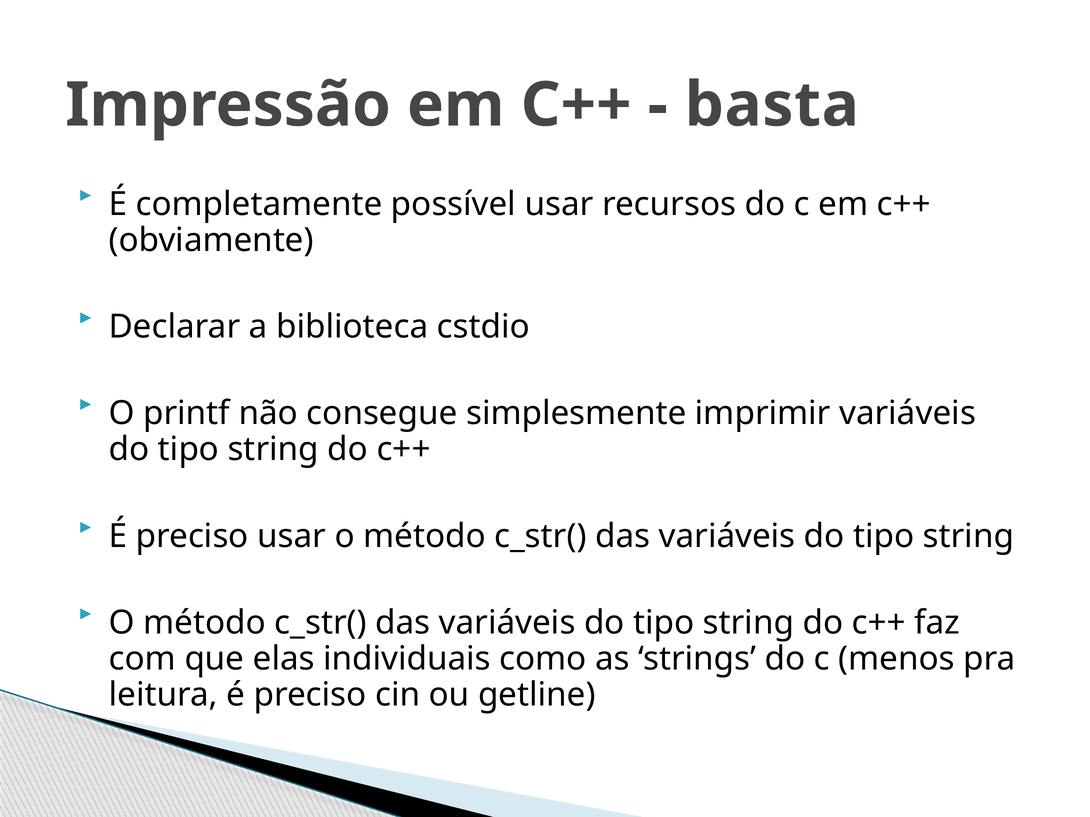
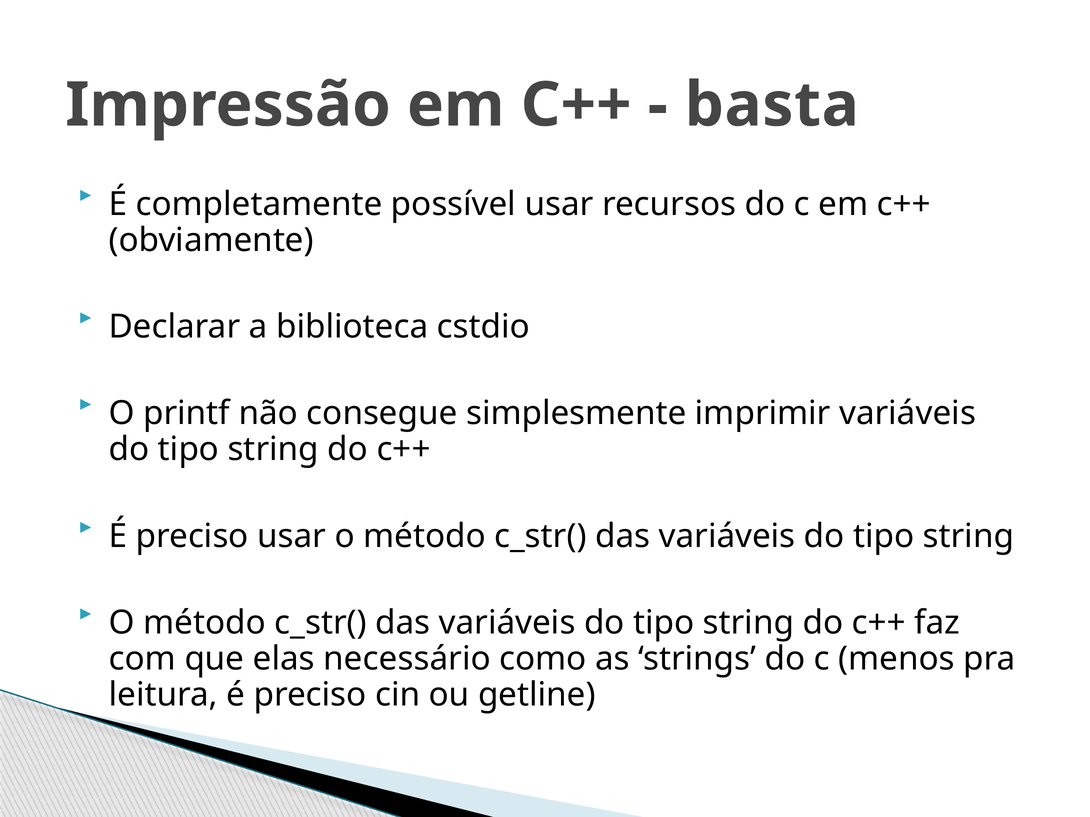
individuais: individuais -> necessário (407, 659)
